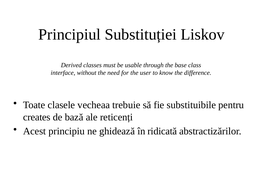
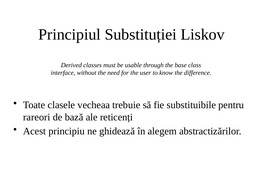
creates: creates -> rareori (37, 117)
ridicată: ridicată -> alegem (162, 131)
